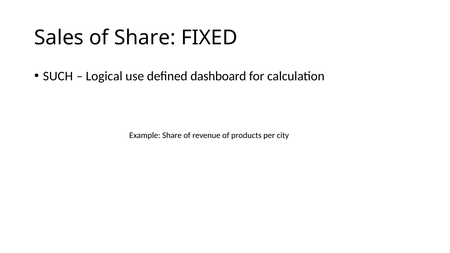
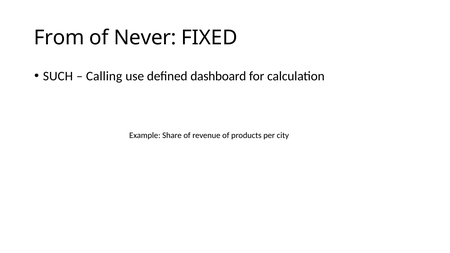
Sales: Sales -> From (59, 38)
of Share: Share -> Never (145, 38)
Logical: Logical -> Calling (104, 76)
